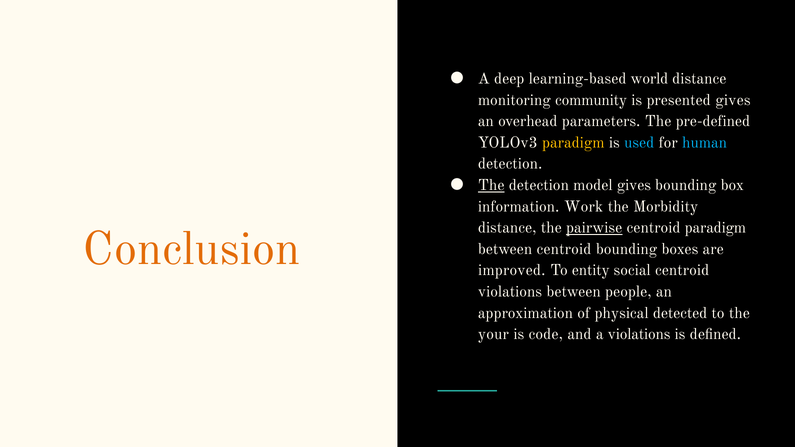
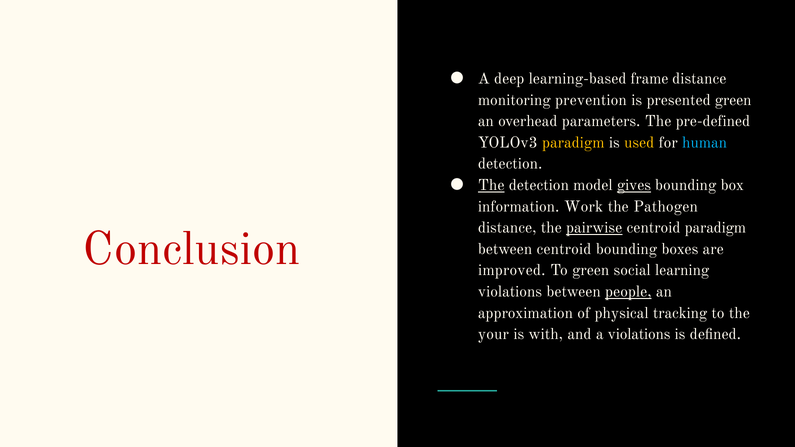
world: world -> frame (649, 79)
community: community -> prevention (591, 100)
presented gives: gives -> green (733, 100)
used colour: light blue -> yellow (639, 143)
gives underline: none -> present (634, 185)
Morbidity: Morbidity -> Pathogen (666, 207)
Conclusion colour: orange -> red (192, 249)
To entity: entity -> green (591, 270)
social centroid: centroid -> learning (682, 270)
people underline: none -> present (628, 292)
detected: detected -> tracking (680, 313)
code: code -> with (546, 334)
